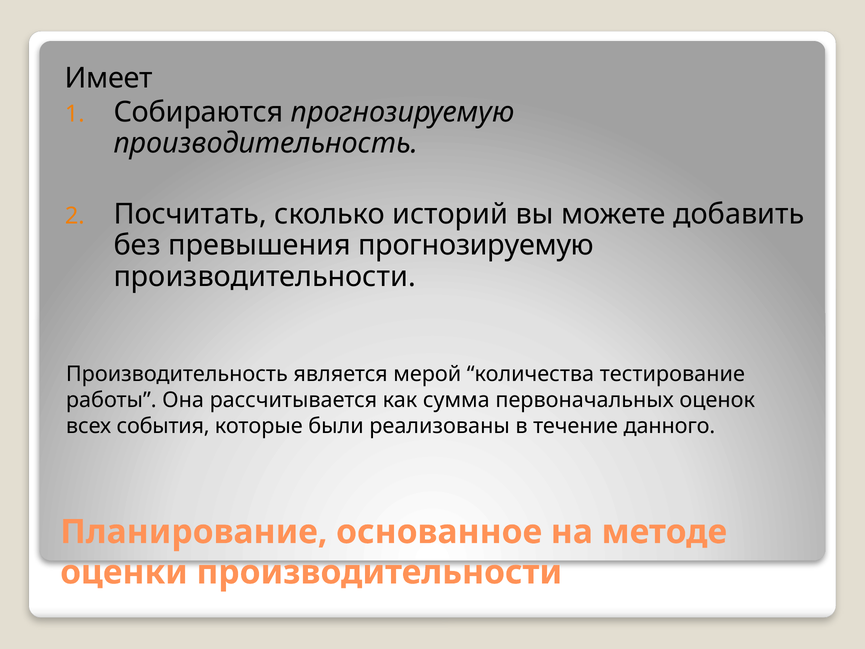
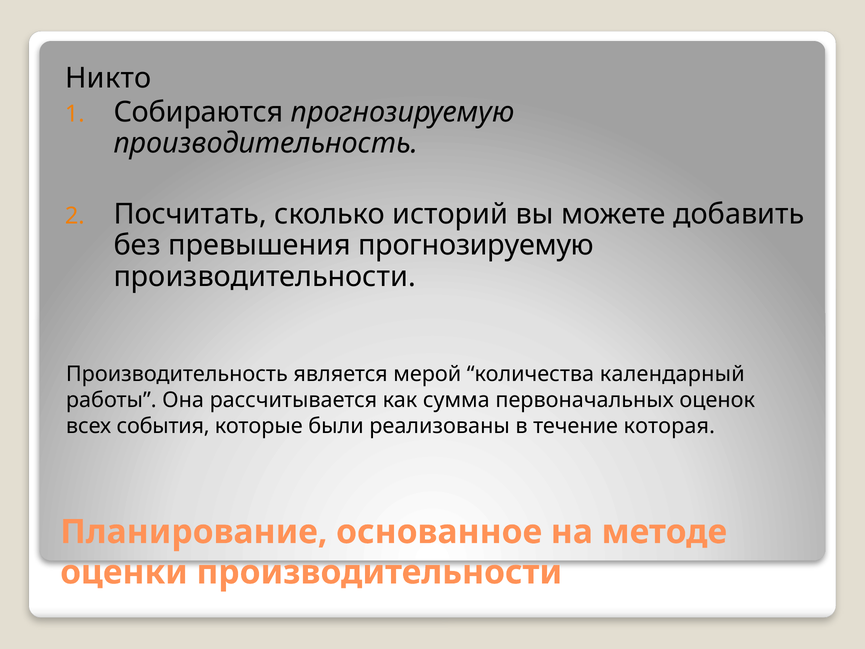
Имеет: Имеет -> Никто (108, 78)
тестирование: тестирование -> календарный (672, 374)
данного: данного -> которая (669, 426)
